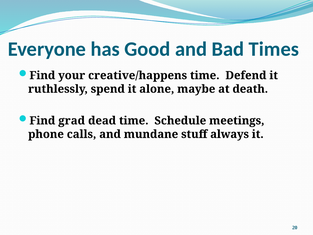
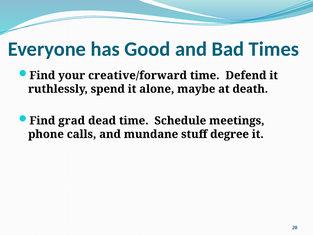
creative/happens: creative/happens -> creative/forward (138, 75)
always: always -> degree (230, 134)
